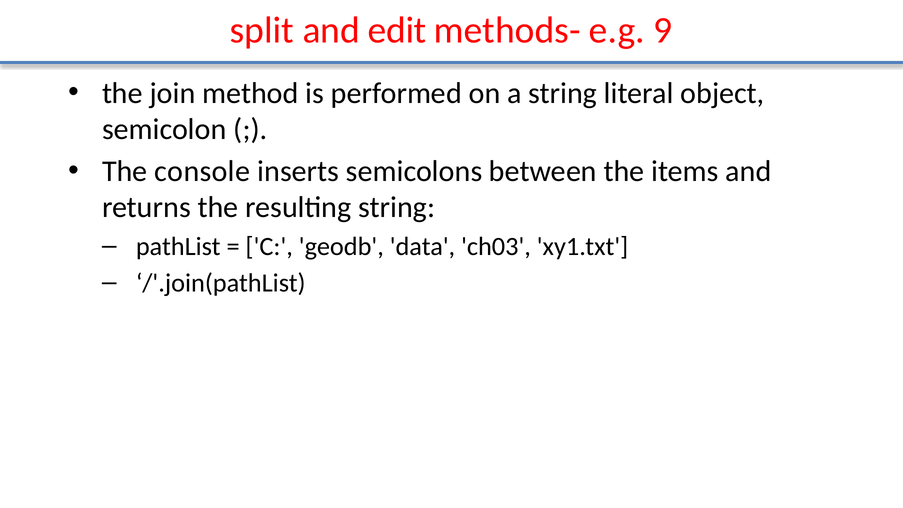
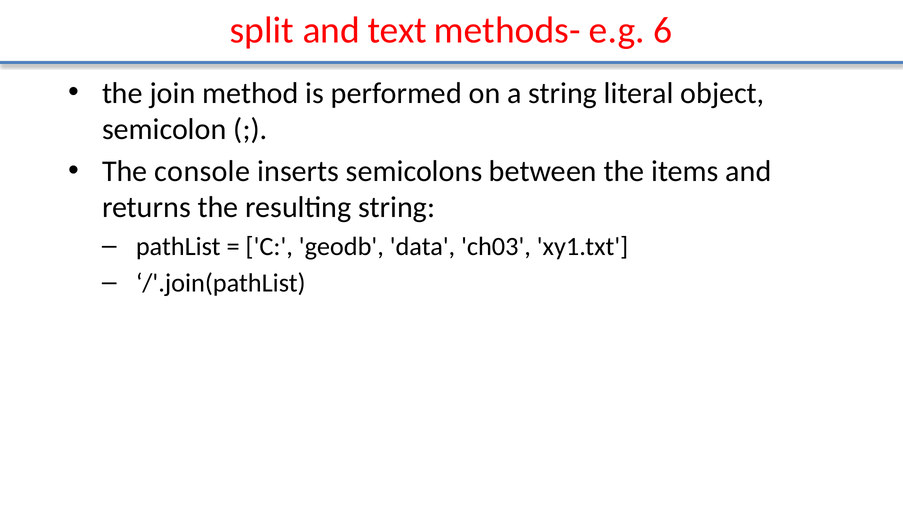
edit: edit -> text (397, 30)
9: 9 -> 6 (663, 30)
